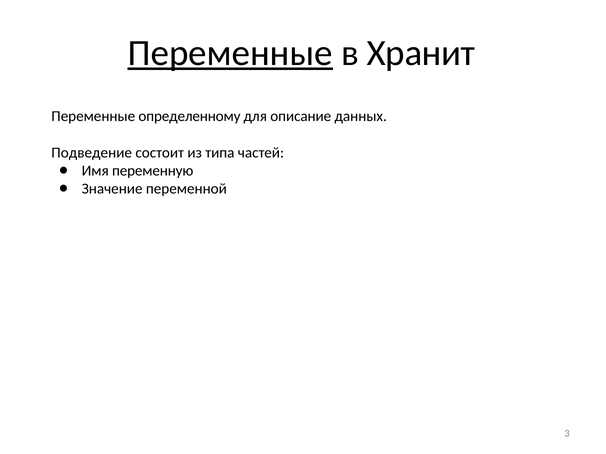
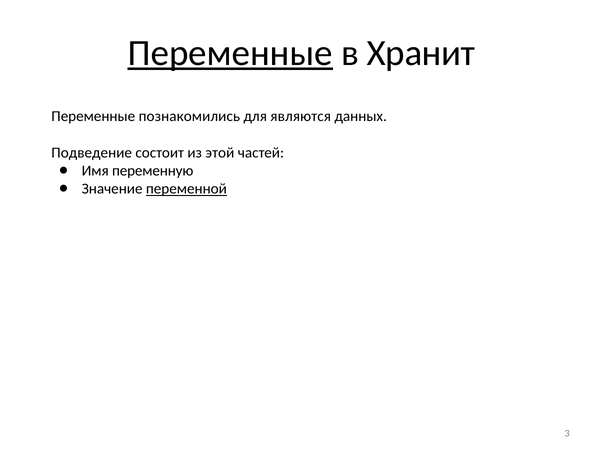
определенному: определенному -> познакомились (189, 116)
описание: описание -> являются (301, 116)
типа: типа -> этой (220, 153)
переменной underline: none -> present (186, 189)
